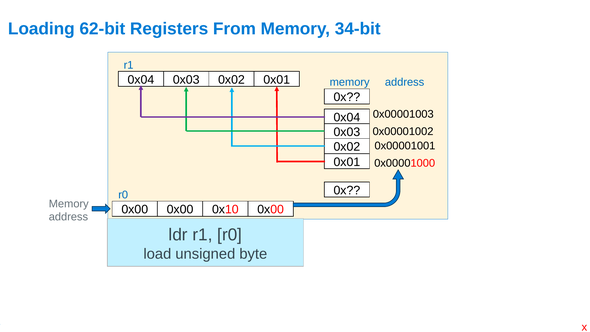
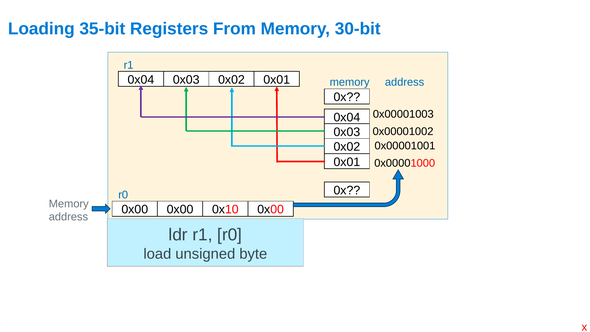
62-bit: 62-bit -> 35-bit (102, 29)
34-bit: 34-bit -> 30-bit (358, 29)
